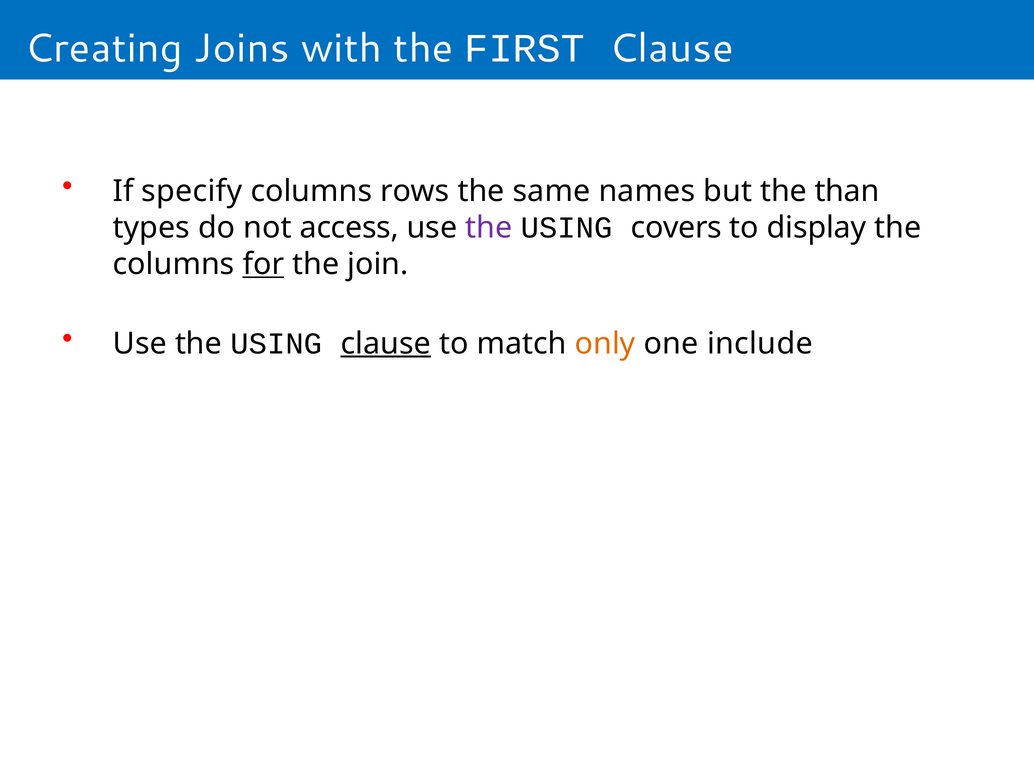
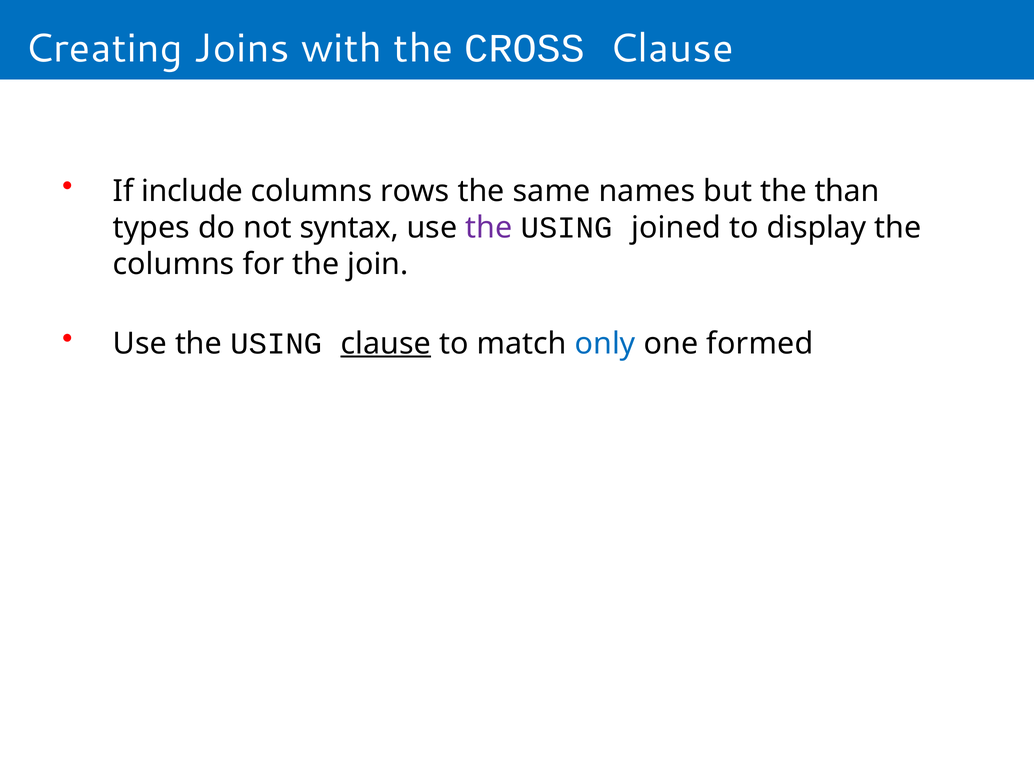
FIRST: FIRST -> CROSS (525, 49)
specify: specify -> include (192, 191)
access: access -> syntax (349, 228)
covers: covers -> joined (676, 228)
for underline: present -> none (263, 264)
only colour: orange -> blue (605, 344)
include: include -> formed (760, 344)
